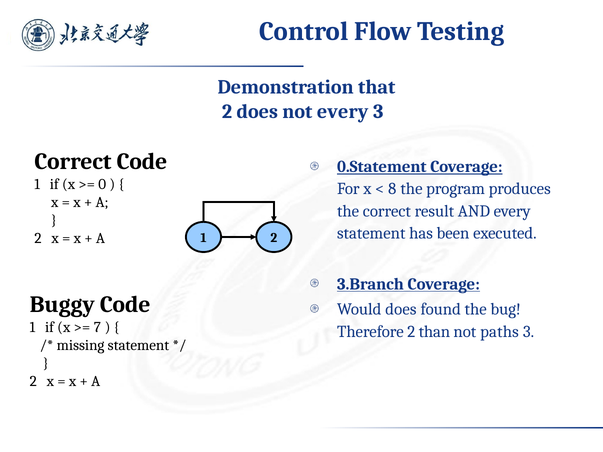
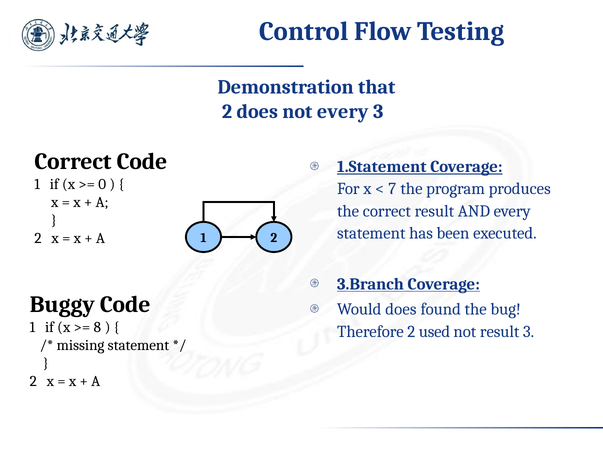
0.Statement: 0.Statement -> 1.Statement (382, 167)
8: 8 -> 7 (392, 189)
7: 7 -> 8 (97, 327)
than: than -> used (434, 332)
not paths: paths -> result (500, 332)
